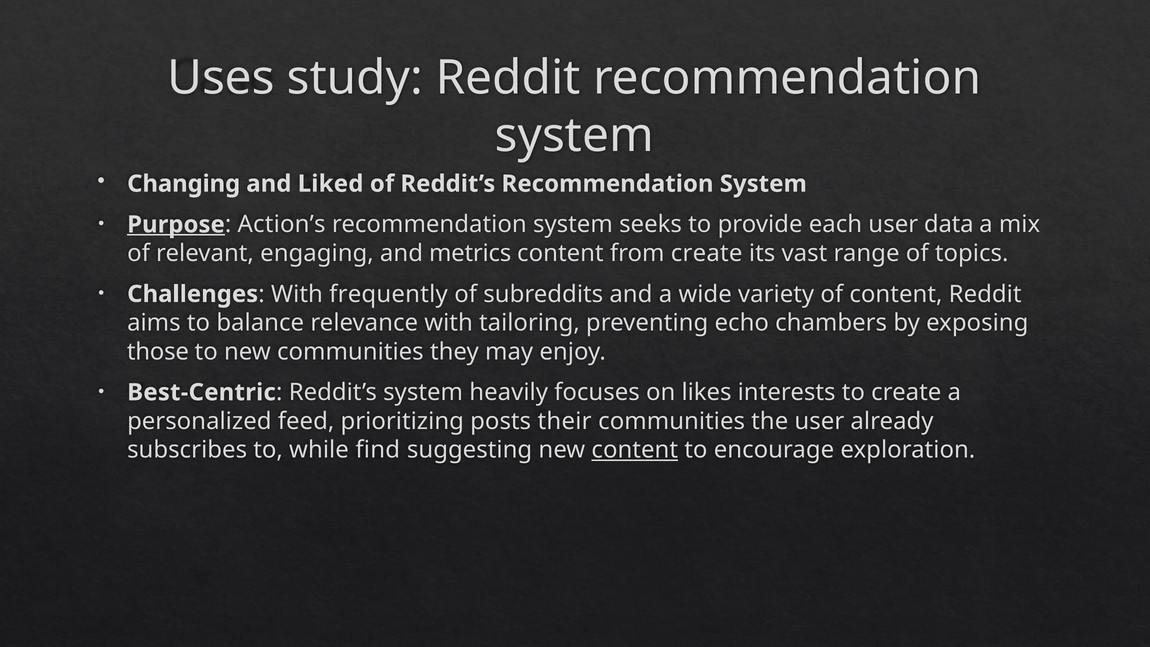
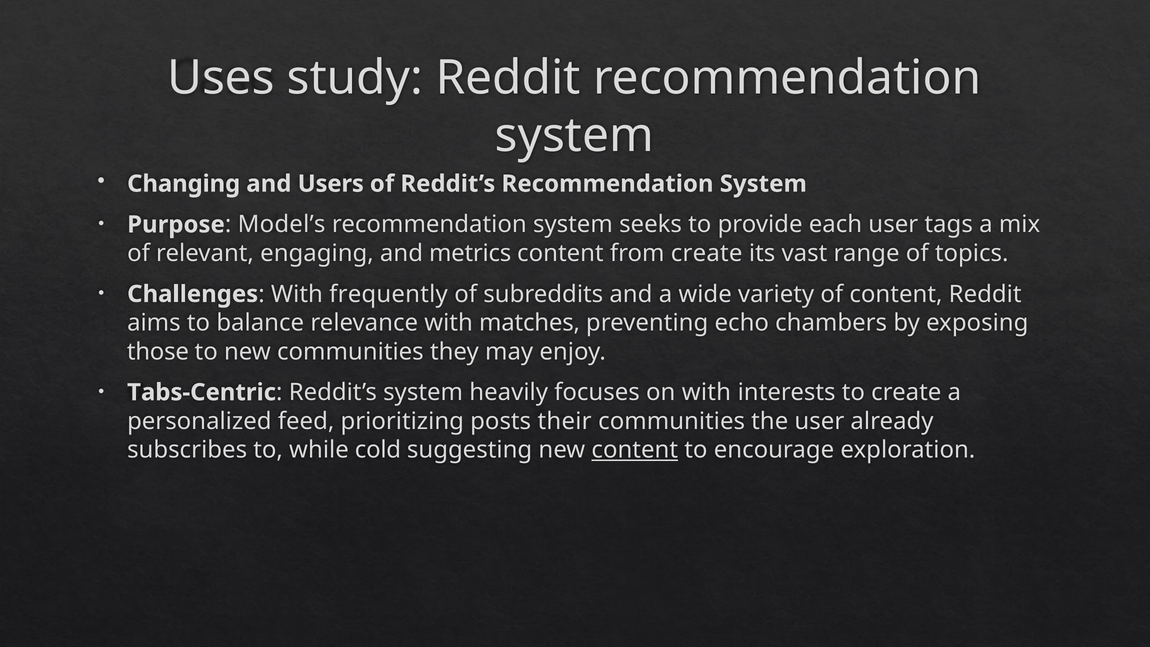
Liked: Liked -> Users (331, 184)
Purpose underline: present -> none (176, 225)
Action’s: Action’s -> Model’s (282, 225)
data: data -> tags (949, 225)
tailoring: tailoring -> matches (530, 323)
Best-Centric: Best-Centric -> Tabs-Centric (202, 392)
on likes: likes -> with (706, 392)
find: find -> cold (378, 450)
